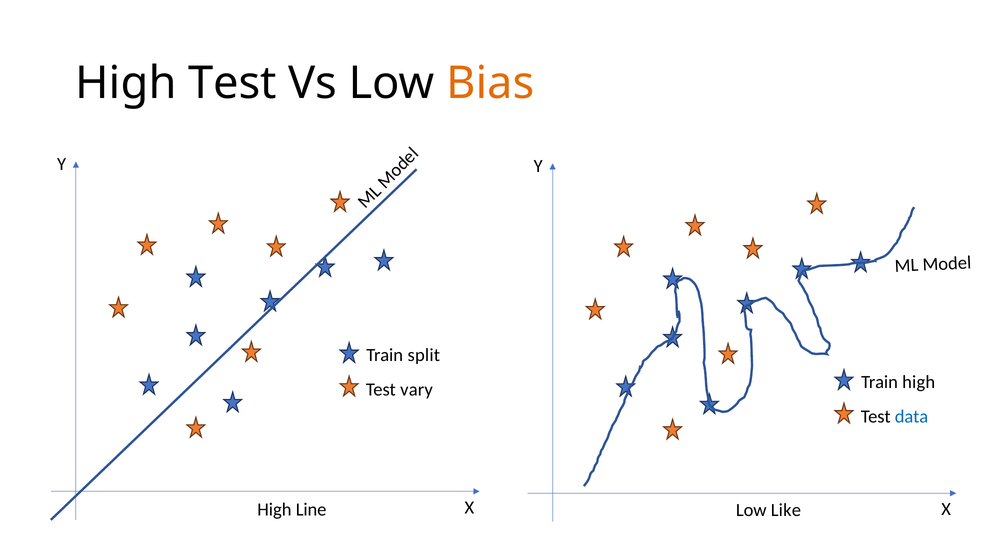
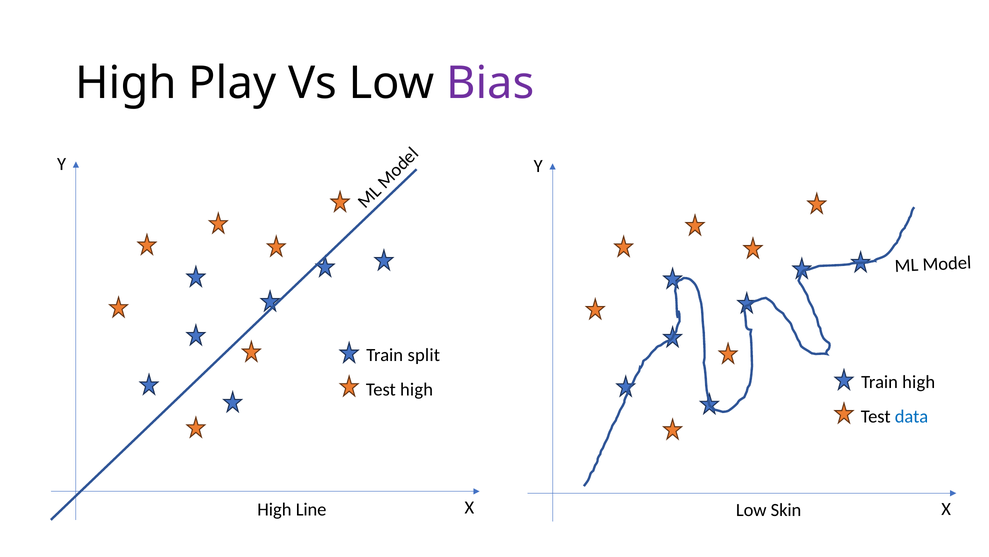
Test: Test -> Play (232, 83)
Bias colour: orange -> purple (490, 83)
Test vary: vary -> high (417, 389)
Like: Like -> Skin (786, 509)
